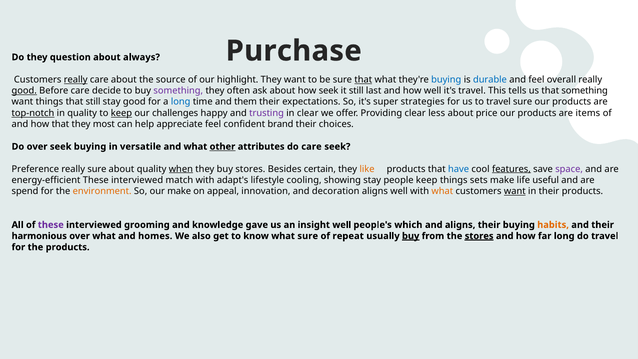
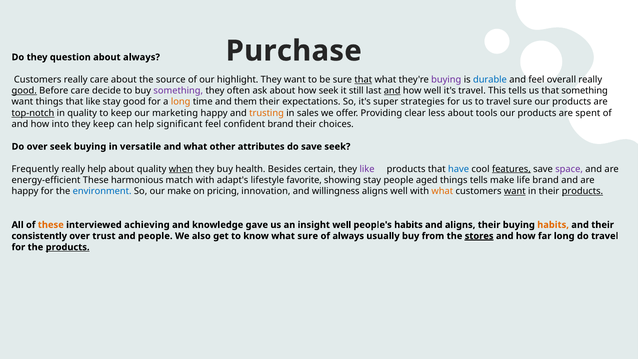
really underline: present -> none (76, 80)
buying colour: blue -> purple (446, 80)
and underline: none -> present (392, 91)
that still: still -> like (93, 102)
long colour: blue -> orange (181, 102)
keep underline: present -> none (121, 113)
challenges: challenges -> marketing (175, 113)
trusting colour: purple -> orange (267, 113)
in clear: clear -> sales (308, 113)
price: price -> tools (487, 113)
items: items -> spent (588, 113)
how that: that -> into (60, 124)
they most: most -> keep (104, 124)
appreciate: appreciate -> significant (180, 124)
other underline: present -> none (222, 147)
do care: care -> save (312, 147)
Preference: Preference -> Frequently (35, 169)
really sure: sure -> help (97, 169)
buy stores: stores -> health (250, 169)
like colour: orange -> purple (367, 169)
energy-efficient These interviewed: interviewed -> harmonious (137, 180)
cooling: cooling -> favorite (304, 180)
people keep: keep -> aged (427, 180)
things sets: sets -> tells (479, 180)
life useful: useful -> brand (546, 180)
spend: spend -> happy (25, 191)
environment colour: orange -> blue (102, 191)
appeal: appeal -> pricing (223, 191)
decoration: decoration -> willingness (336, 191)
products underline: none -> present (582, 191)
these colour: purple -> orange (51, 225)
grooming: grooming -> achieving (147, 225)
people's which: which -> habits (408, 225)
harmonious: harmonious -> consistently (39, 236)
over what: what -> trust (104, 236)
and homes: homes -> people (155, 236)
of repeat: repeat -> always (348, 236)
buy underline: present -> none (411, 236)
products underline: none -> present (68, 247)
